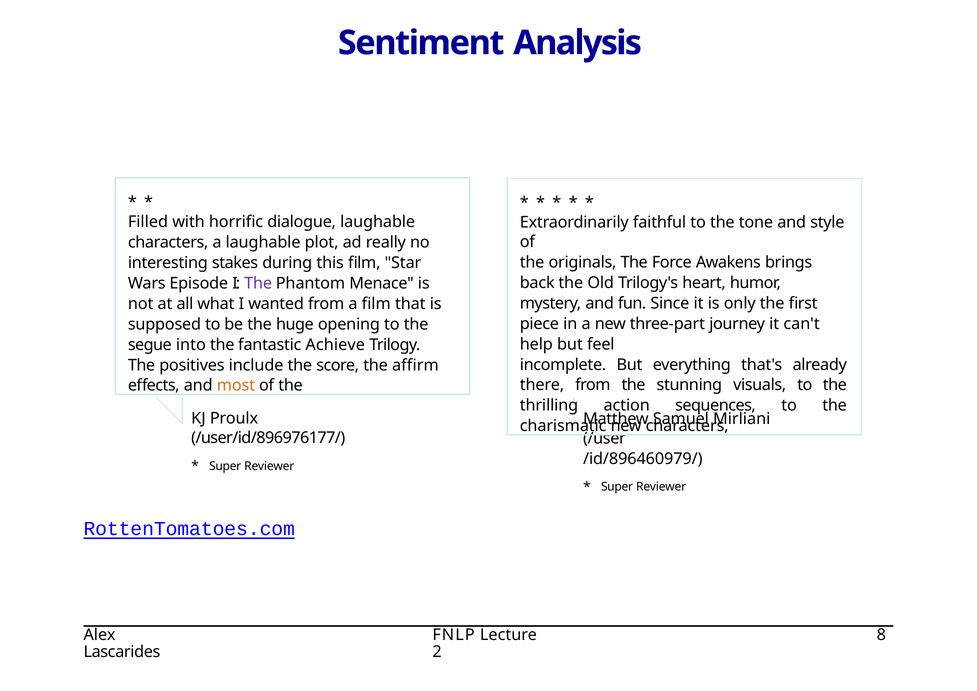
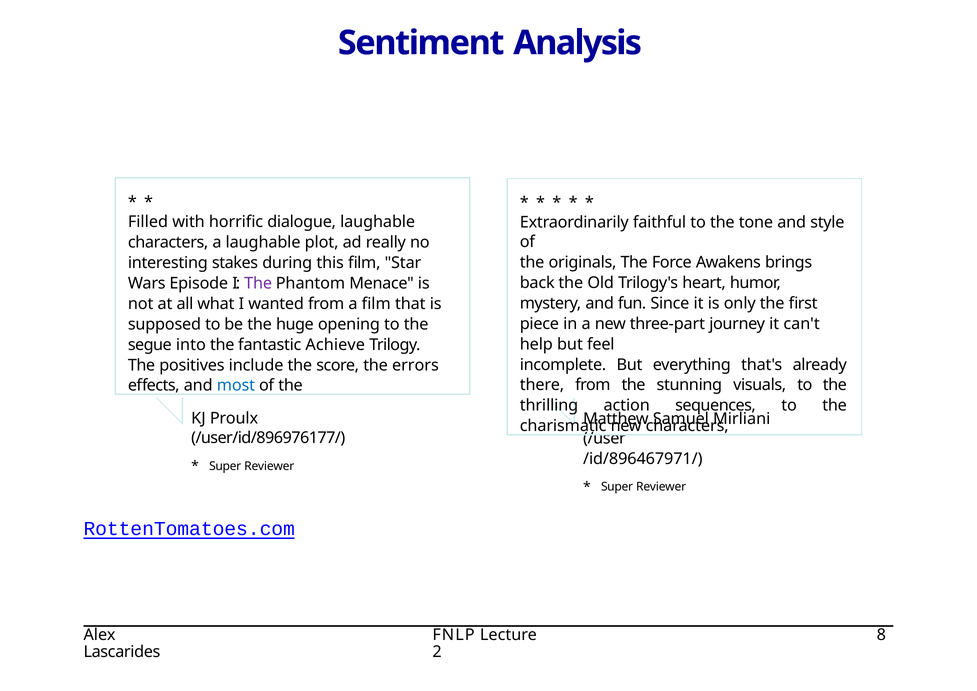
affirm: affirm -> errors (415, 365)
most colour: orange -> blue (236, 386)
/id/896460979/: /id/896460979/ -> /id/896467971/ (643, 459)
